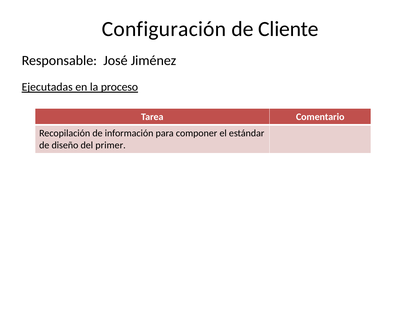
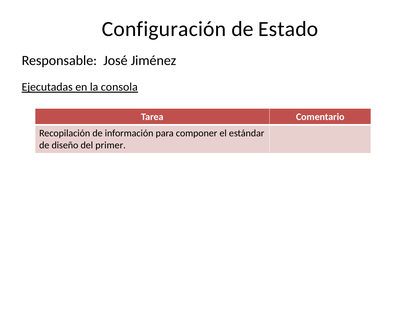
Cliente: Cliente -> Estado (288, 29)
proceso: proceso -> consola (119, 87)
